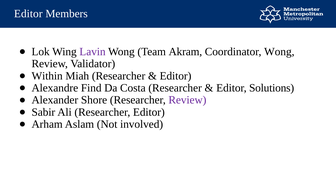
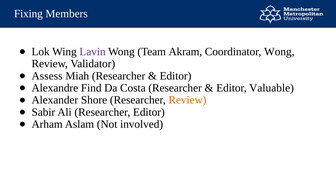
Editor: Editor -> Fixing (28, 14)
Within: Within -> Assess (47, 76)
Solutions: Solutions -> Valuable (272, 88)
Review colour: purple -> orange (187, 100)
